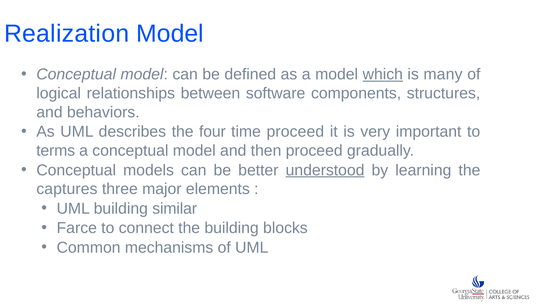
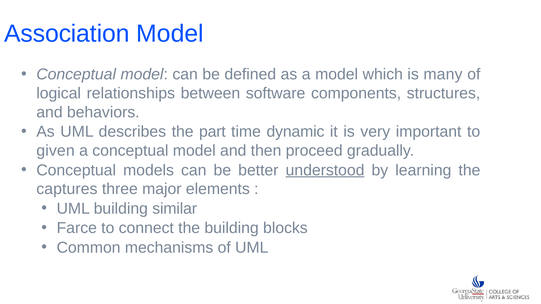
Realization: Realization -> Association (67, 34)
which underline: present -> none (383, 74)
four: four -> part (212, 132)
time proceed: proceed -> dynamic (295, 132)
terms: terms -> given (56, 151)
